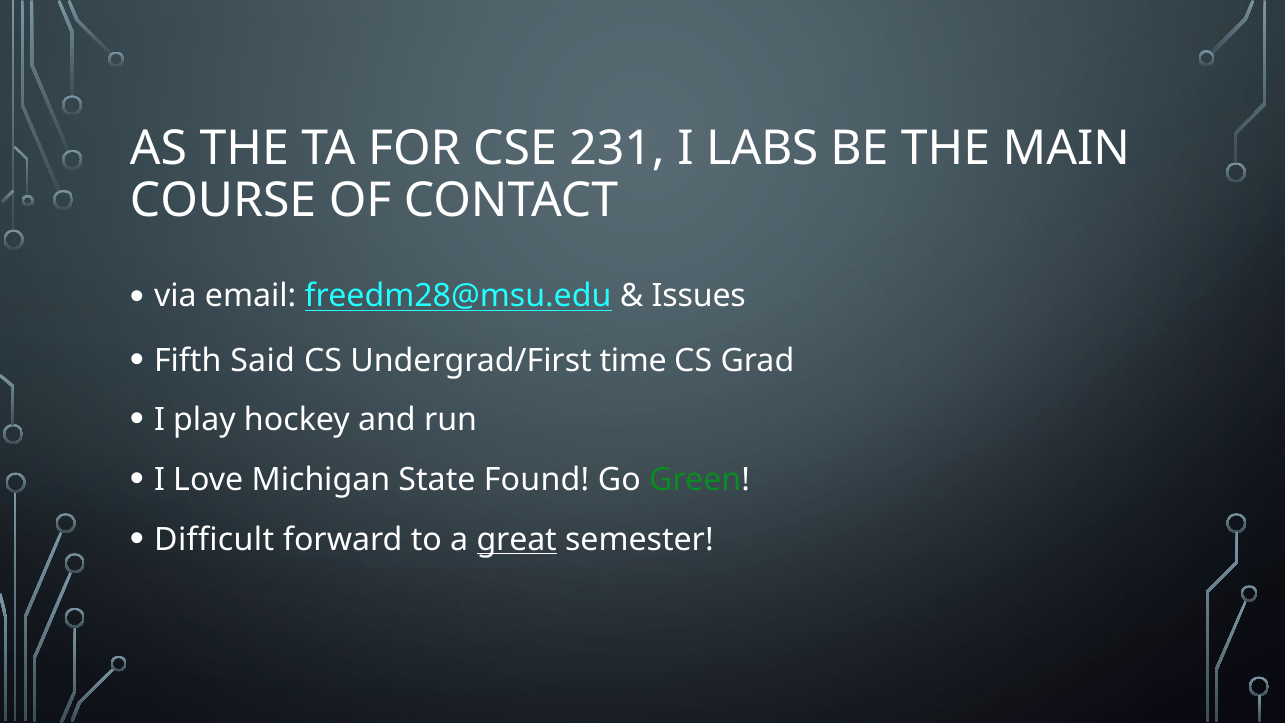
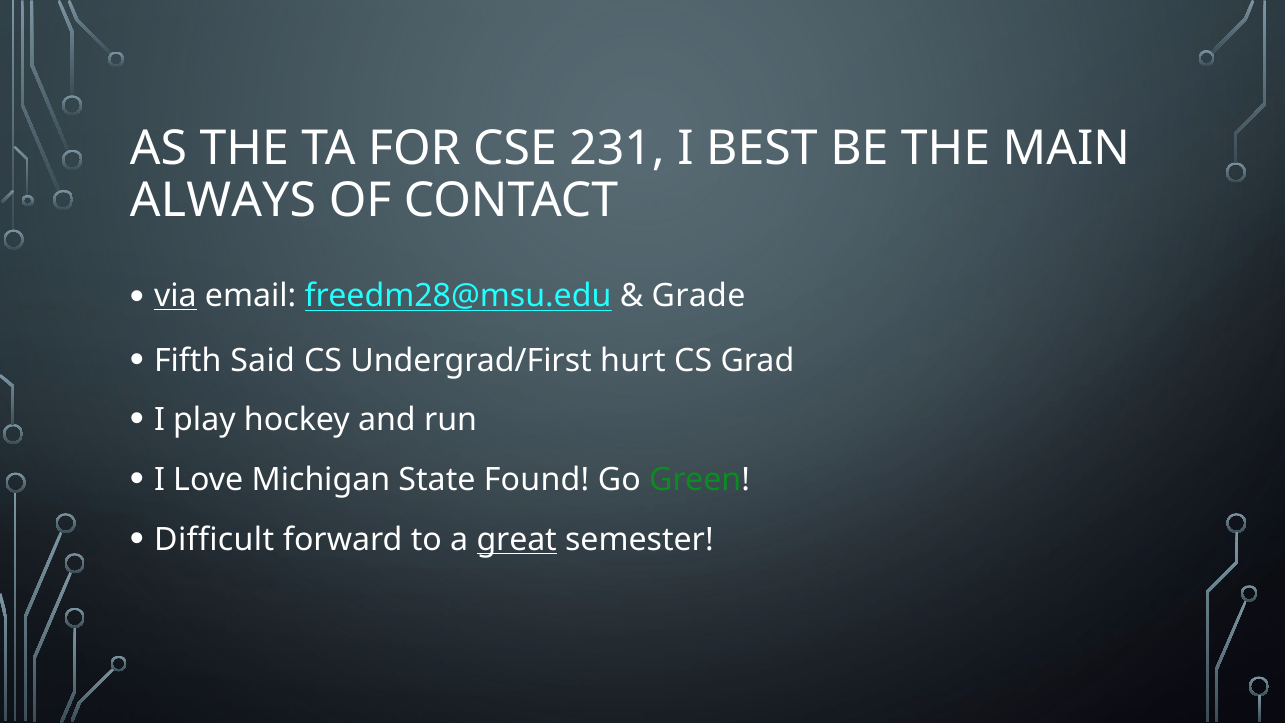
LABS: LABS -> BEST (762, 149)
COURSE: COURSE -> ALWAYS (223, 201)
via underline: none -> present (175, 296)
Issues: Issues -> Grade (699, 296)
time: time -> hurt (633, 361)
